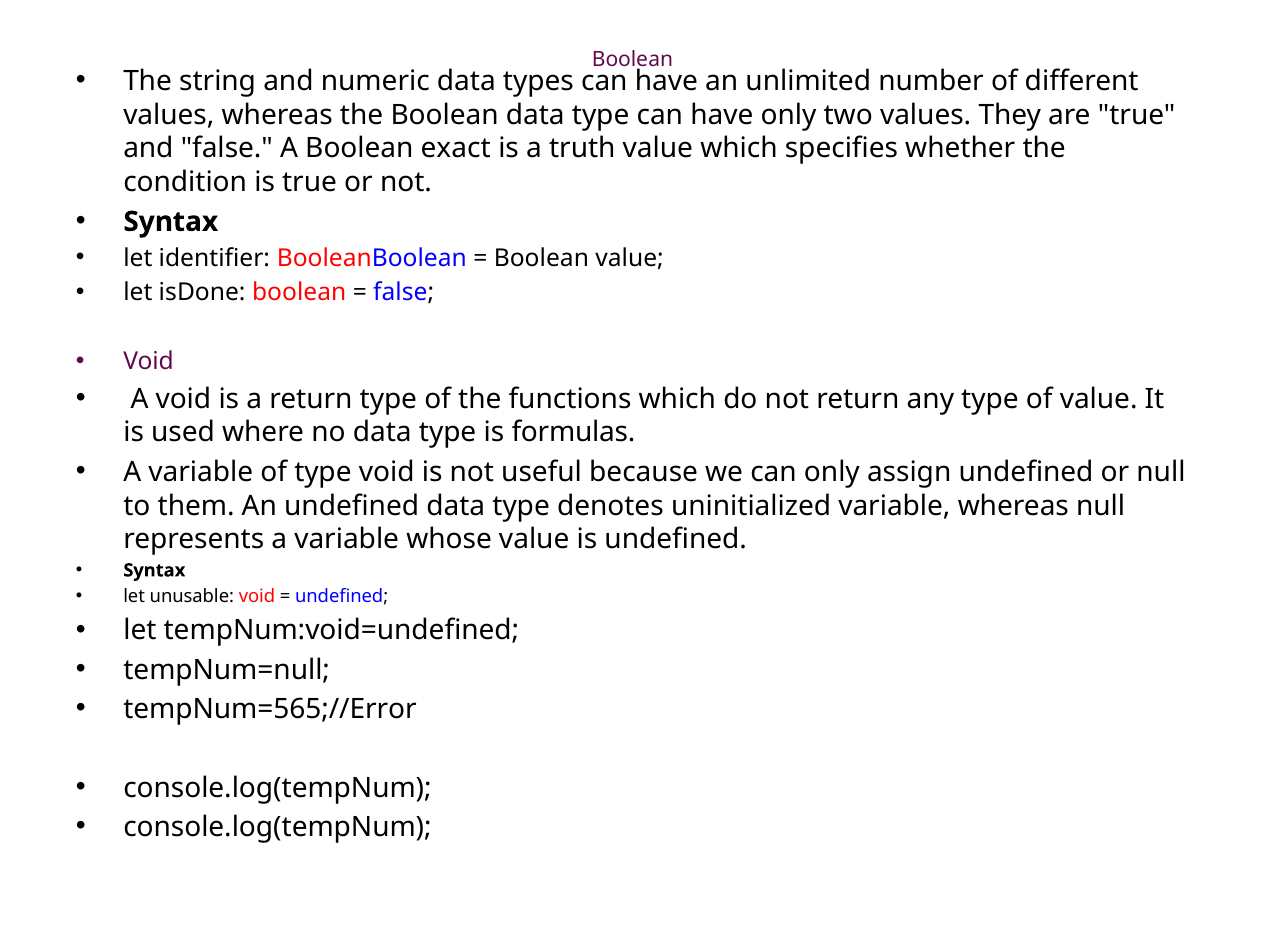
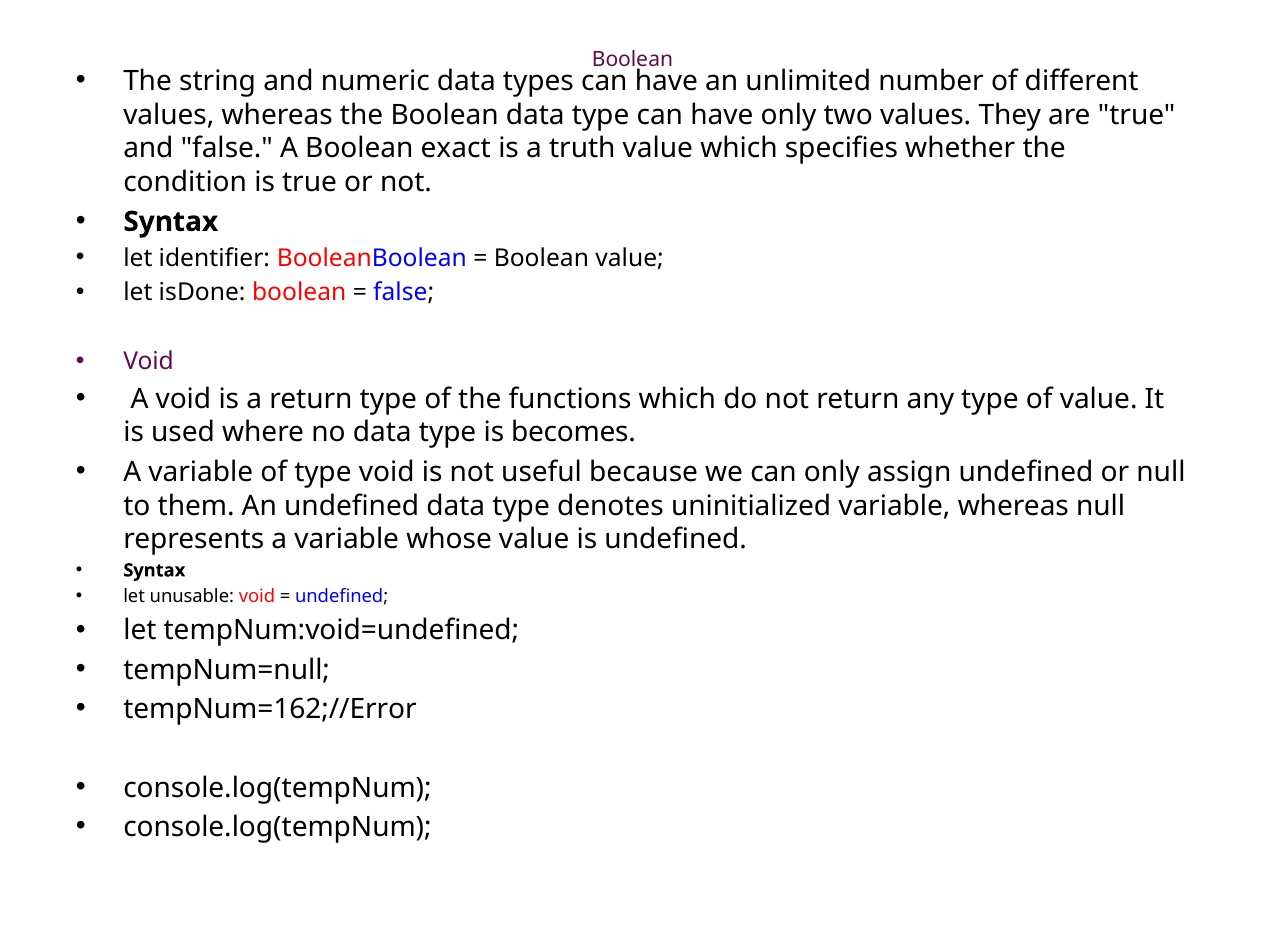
formulas: formulas -> becomes (573, 433)
tempNum=565;//Error: tempNum=565;//Error -> tempNum=162;//Error (270, 709)
